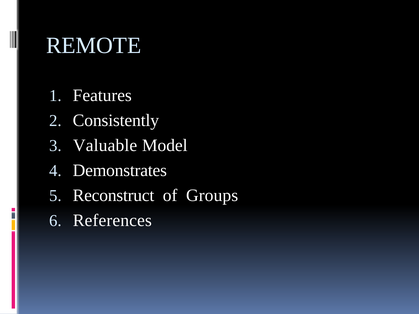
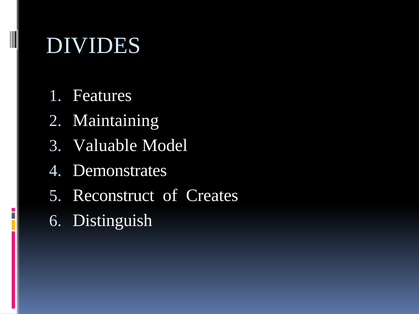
REMOTE: REMOTE -> DIVIDES (94, 46)
Consistently: Consistently -> Maintaining (116, 121)
Groups: Groups -> Creates (212, 196)
References: References -> Distinguish (112, 221)
